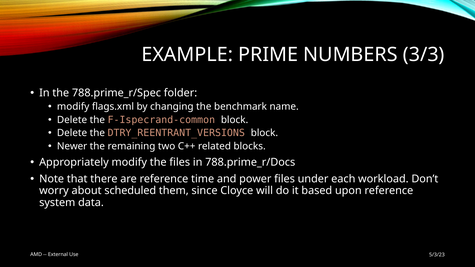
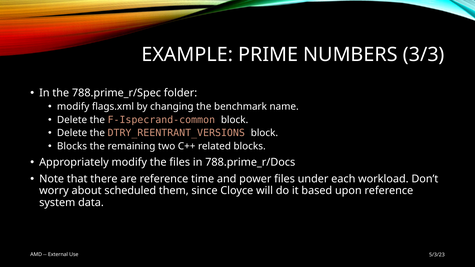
Newer: Newer -> Blocks (72, 146)
